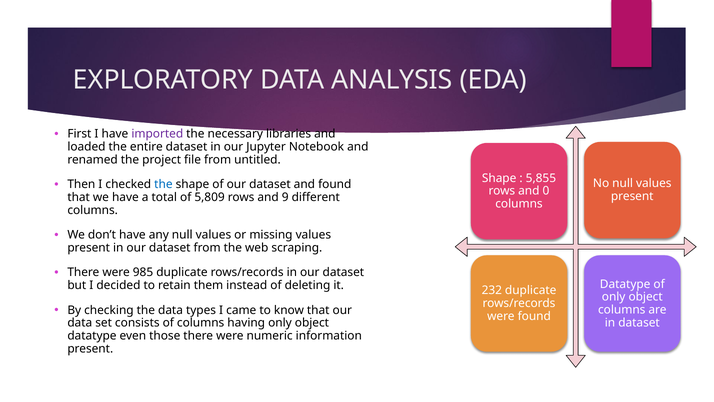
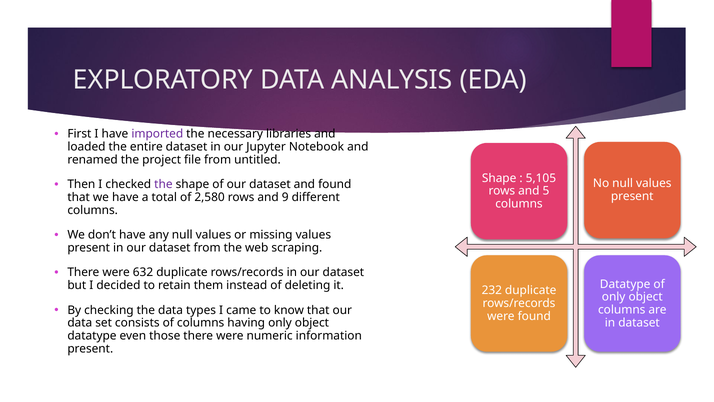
5,855: 5,855 -> 5,105 (541, 178)
the colour: blue -> purple (163, 184)
0: 0 -> 5 (546, 191)
5,809: 5,809 -> 2,580 (210, 197)
985: 985 -> 632 (143, 272)
